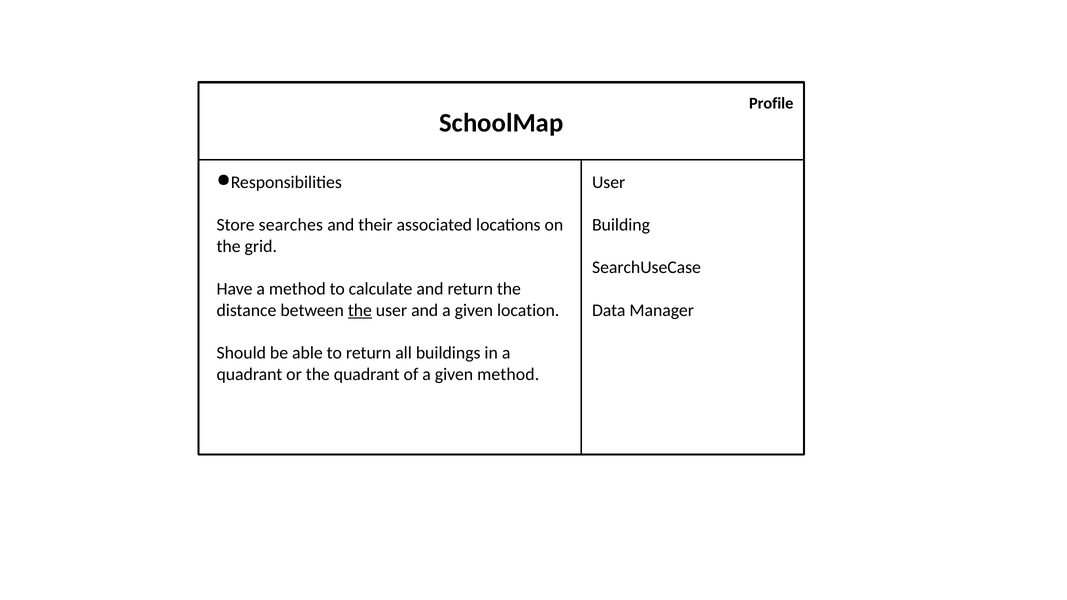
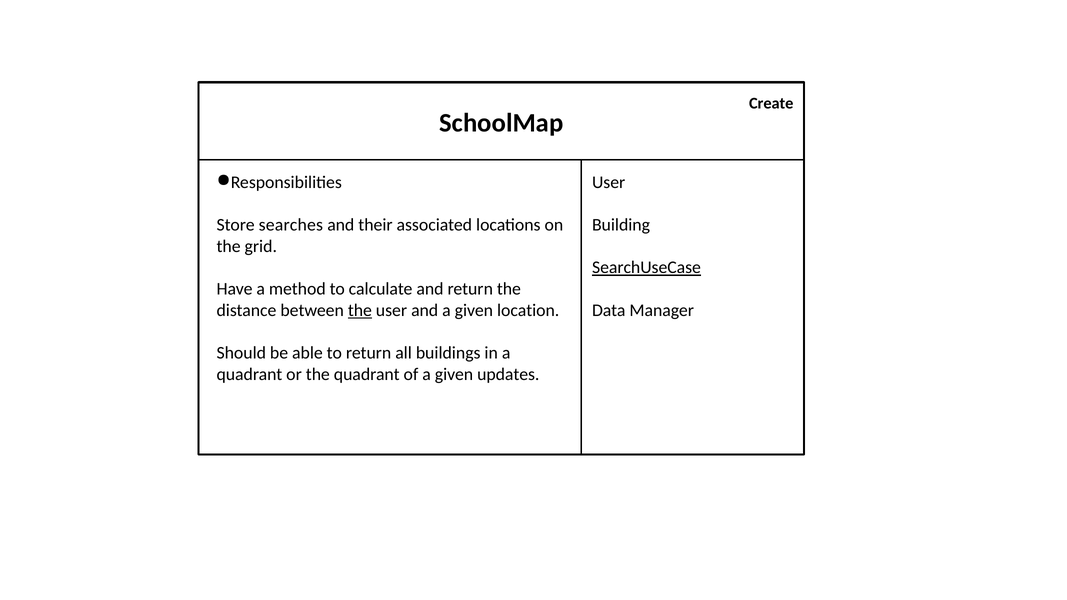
Profile: Profile -> Create (771, 103)
SearchUseCase underline: none -> present (646, 268)
given method: method -> updates (508, 374)
